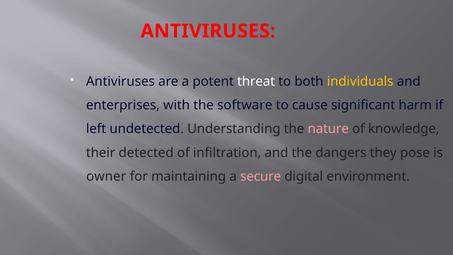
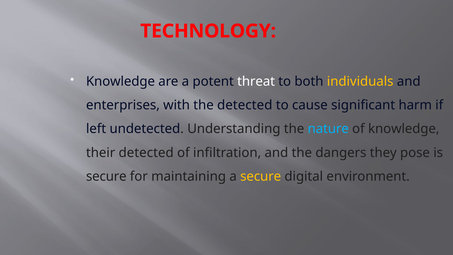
ANTIVIRUSES: ANTIVIRUSES -> TECHNOLOGY (208, 31)
Antiviruses: Antiviruses -> Knowledge (120, 81)
the software: software -> detected (245, 105)
nature colour: pink -> light blue (328, 129)
owner: owner -> secure (106, 176)
secure colour: pink -> yellow (261, 176)
